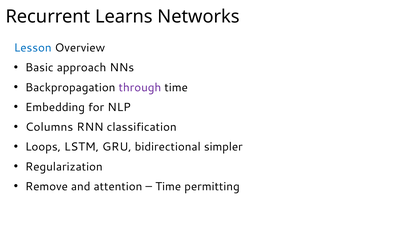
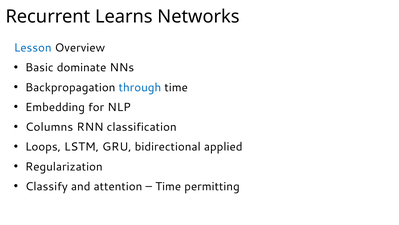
approach: approach -> dominate (82, 67)
through colour: purple -> blue (140, 87)
simpler: simpler -> applied (223, 146)
Remove: Remove -> Classify (46, 186)
